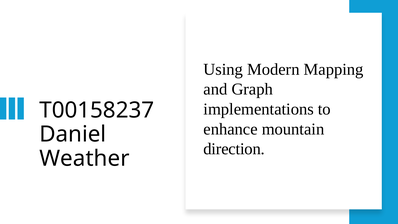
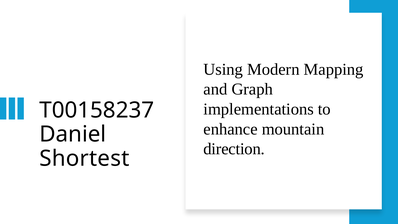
Weather: Weather -> Shortest (84, 158)
